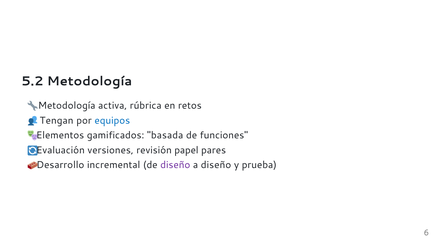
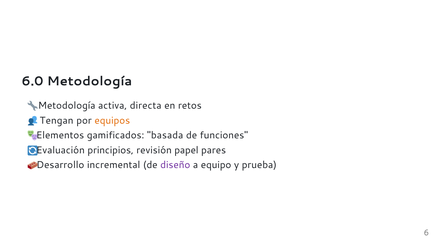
5.2: 5.2 -> 6.0 (32, 81)
rúbrica: rúbrica -> directa (146, 106)
equipos colour: blue -> orange (112, 121)
versiones: versiones -> principios (111, 150)
a diseño: diseño -> equipo (216, 165)
